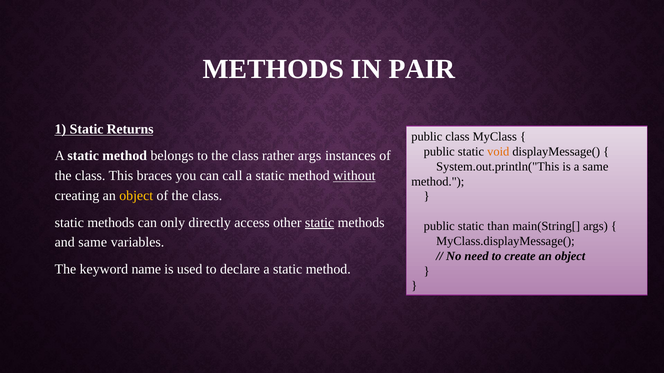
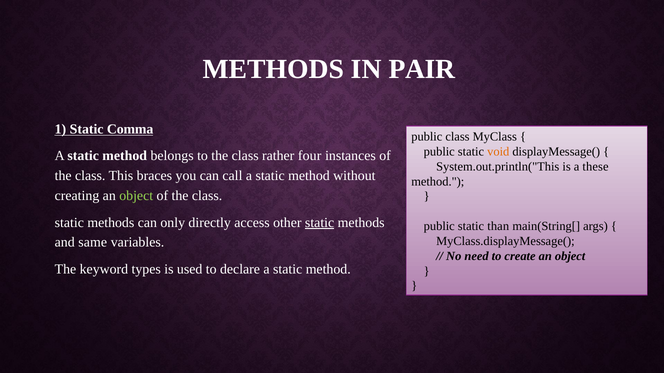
Returns: Returns -> Comma (130, 129)
rather args: args -> four (310, 156)
a same: same -> these (596, 167)
without underline: present -> none (354, 176)
object colour: yellow -> light green (136, 196)
name: name -> types (146, 270)
